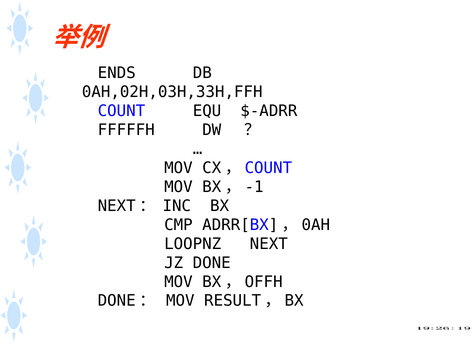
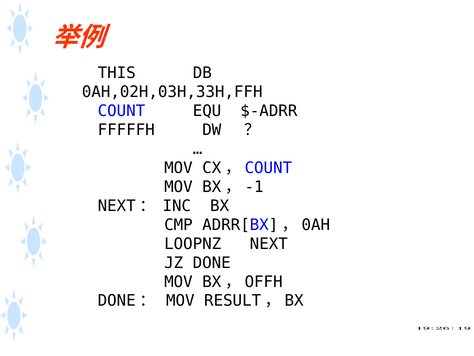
ENDS: ENDS -> THIS (117, 73)
